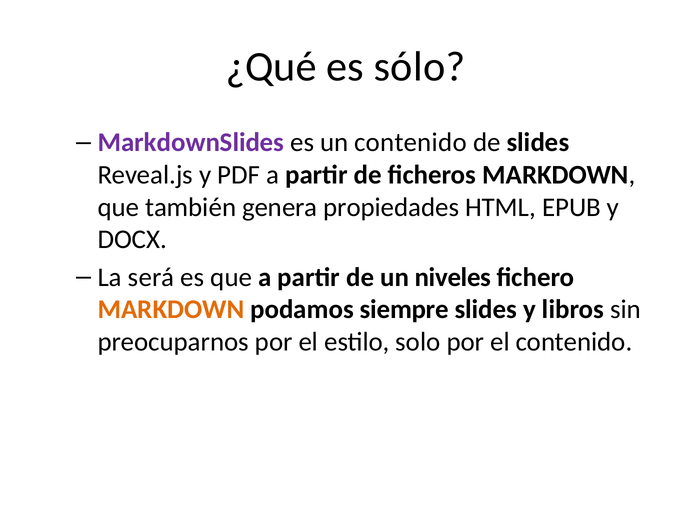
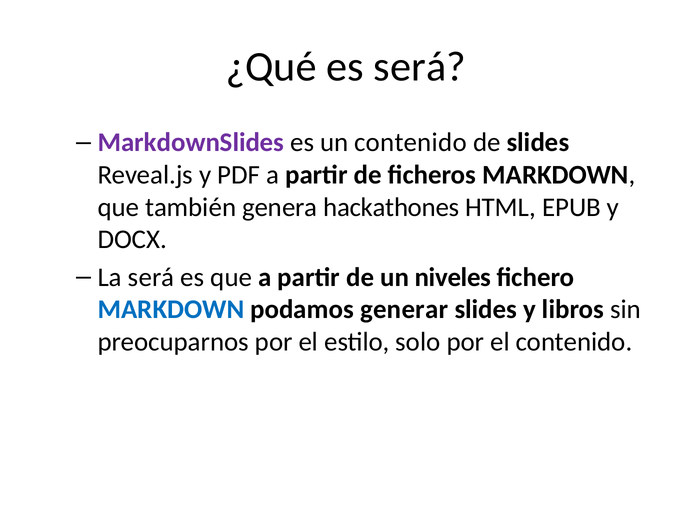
es sólo: sólo -> será (420, 67)
propiedades: propiedades -> hackathones (391, 207)
MARKDOWN colour: orange -> blue (171, 310)
siempre: siempre -> generar (404, 310)
